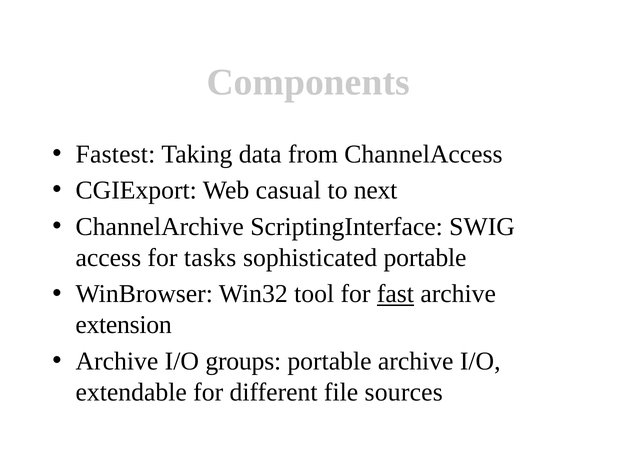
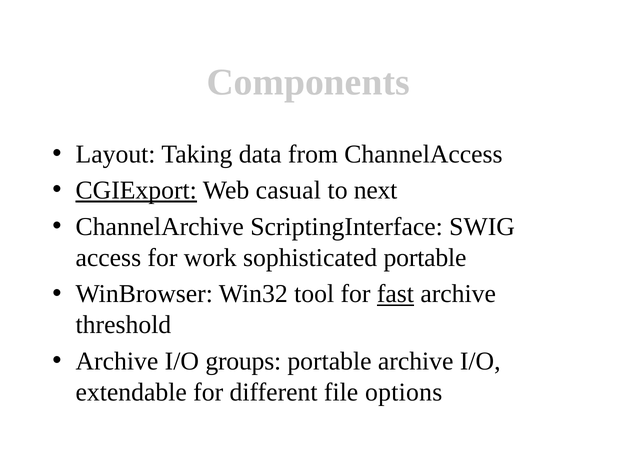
Fastest: Fastest -> Layout (116, 154)
CGIExport underline: none -> present (136, 190)
tasks: tasks -> work (210, 258)
extension: extension -> threshold (123, 325)
sources: sources -> options (404, 392)
